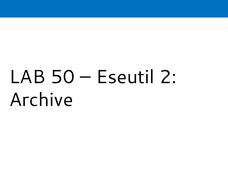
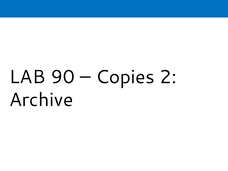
50: 50 -> 90 (63, 77)
Eseutil: Eseutil -> Copies (125, 77)
